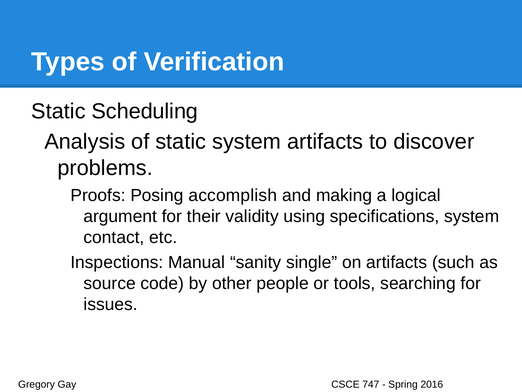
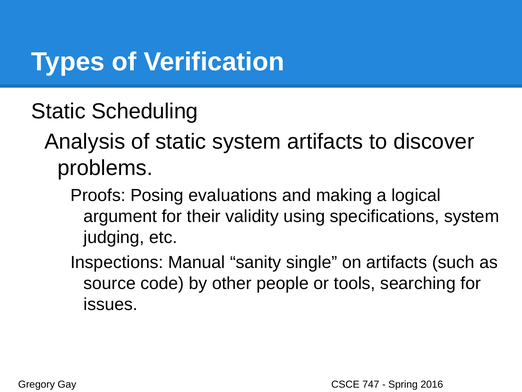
accomplish: accomplish -> evaluations (233, 195)
contact: contact -> judging (114, 237)
